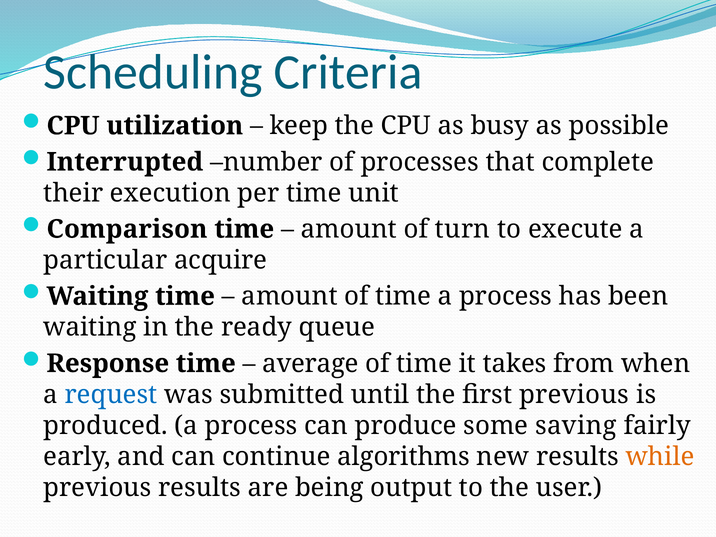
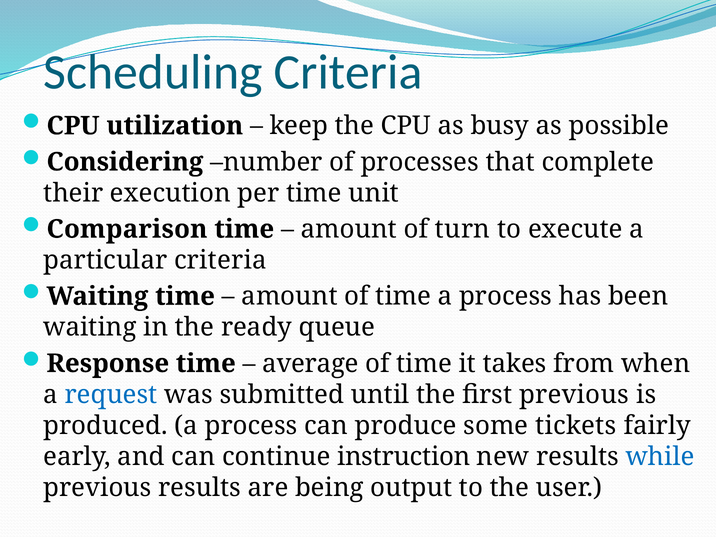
Interrupted: Interrupted -> Considering (125, 162)
particular acquire: acquire -> criteria (220, 260)
saving: saving -> tickets (576, 426)
algorithms: algorithms -> instruction (404, 457)
while colour: orange -> blue (660, 457)
